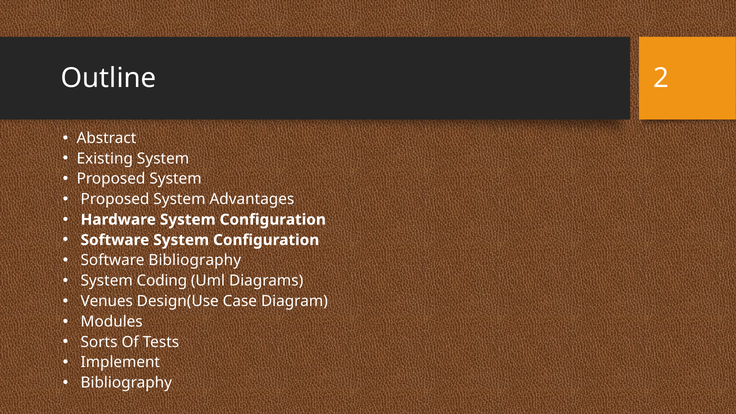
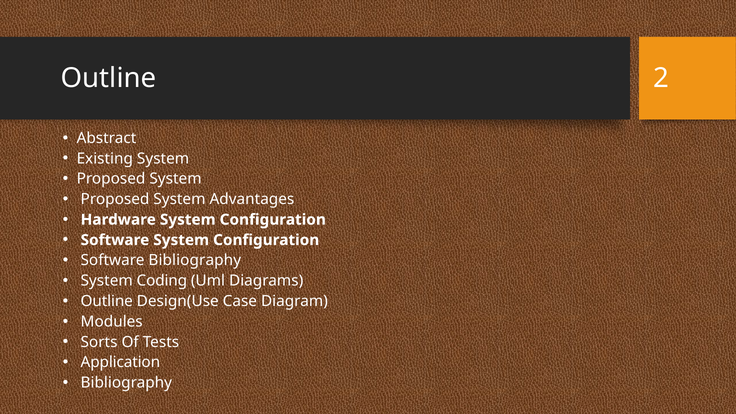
Venues: Venues -> Outline (107, 301)
Implement: Implement -> Application (120, 362)
